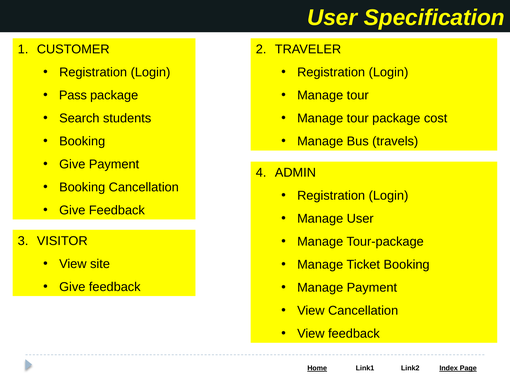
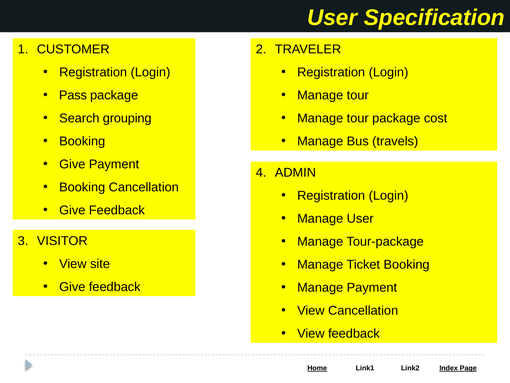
students: students -> grouping (127, 118)
